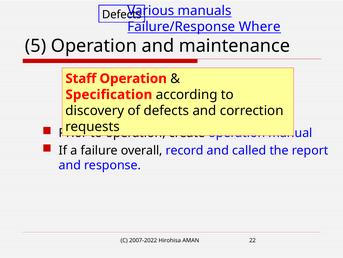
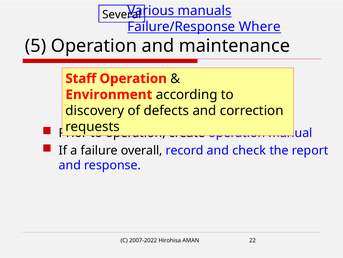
Defects: Defects -> Several (122, 14)
Specification: Specification -> Environment (109, 94)
called: called -> check (249, 150)
